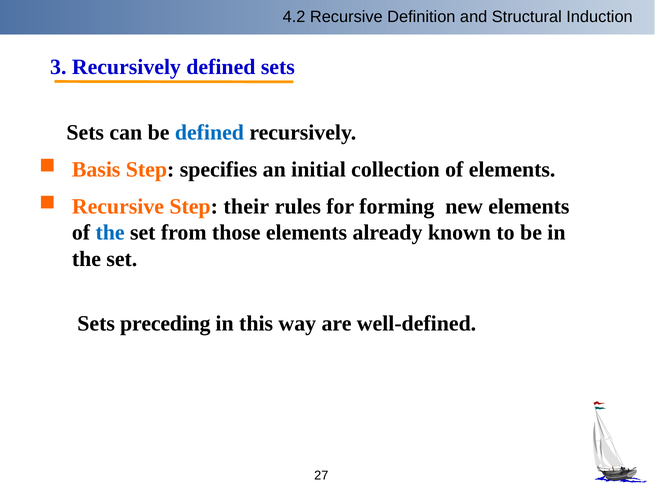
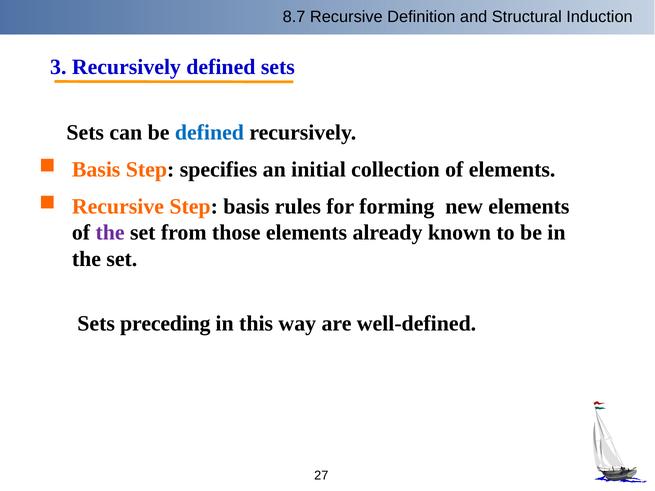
4.2: 4.2 -> 8.7 (294, 17)
Step their: their -> basis (246, 207)
the colour: blue -> purple (110, 233)
